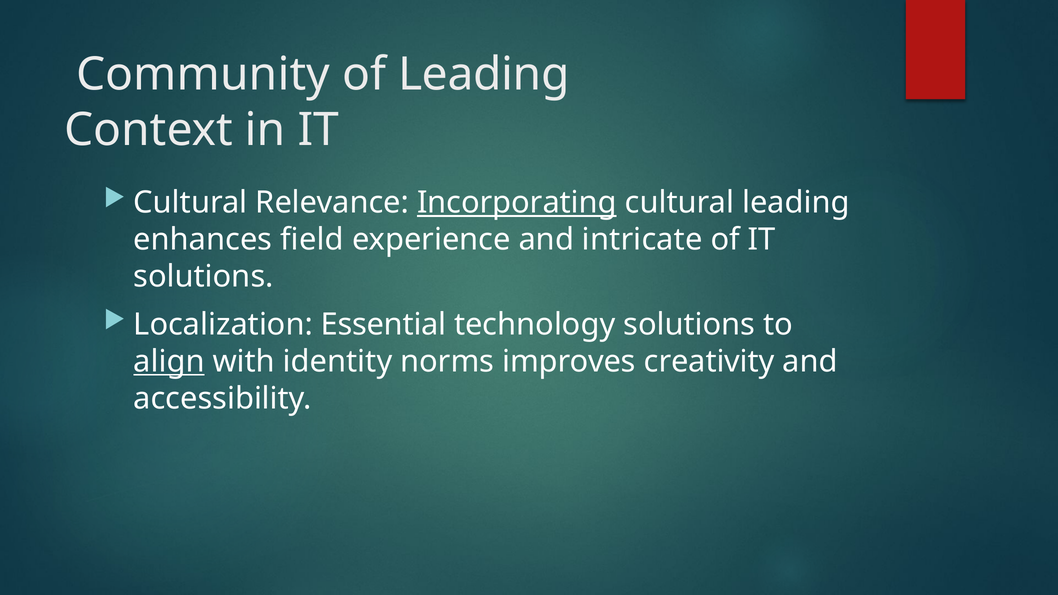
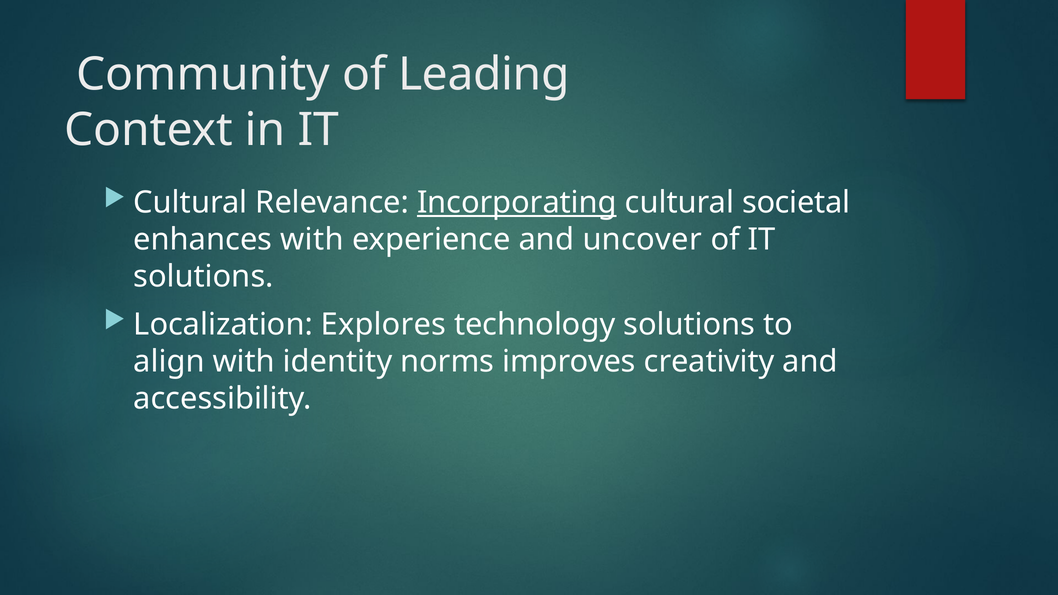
cultural leading: leading -> societal (796, 203)
enhances field: field -> with (312, 240)
intricate: intricate -> uncover (642, 240)
Essential: Essential -> Explores (383, 325)
align underline: present -> none (169, 362)
